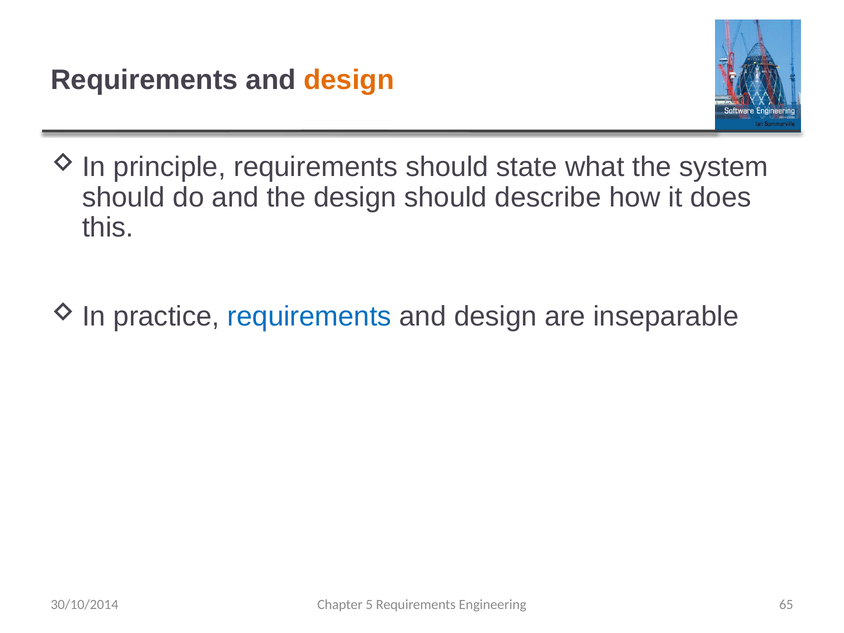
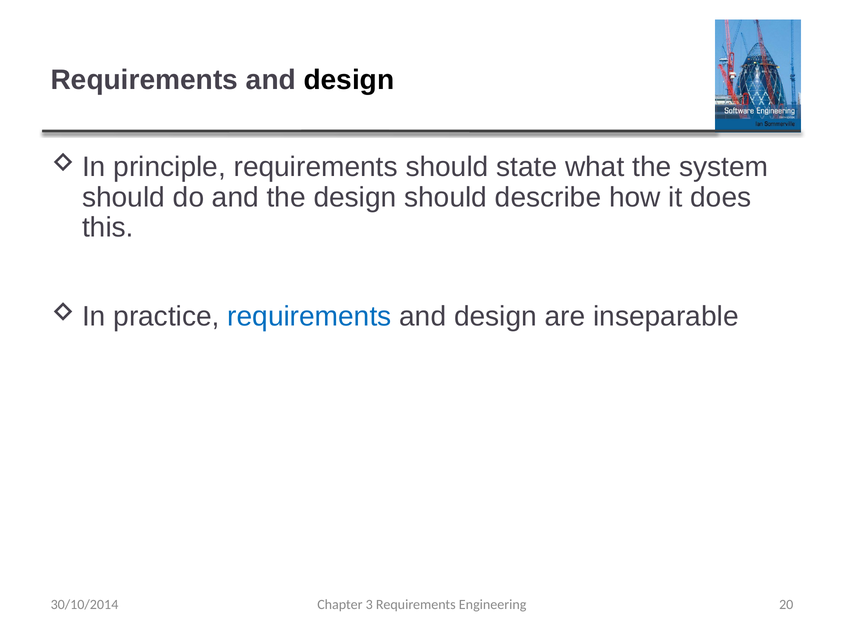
design colour: orange -> black (349, 80)
5: 5 -> 3 (369, 605)
65: 65 -> 20 (786, 604)
